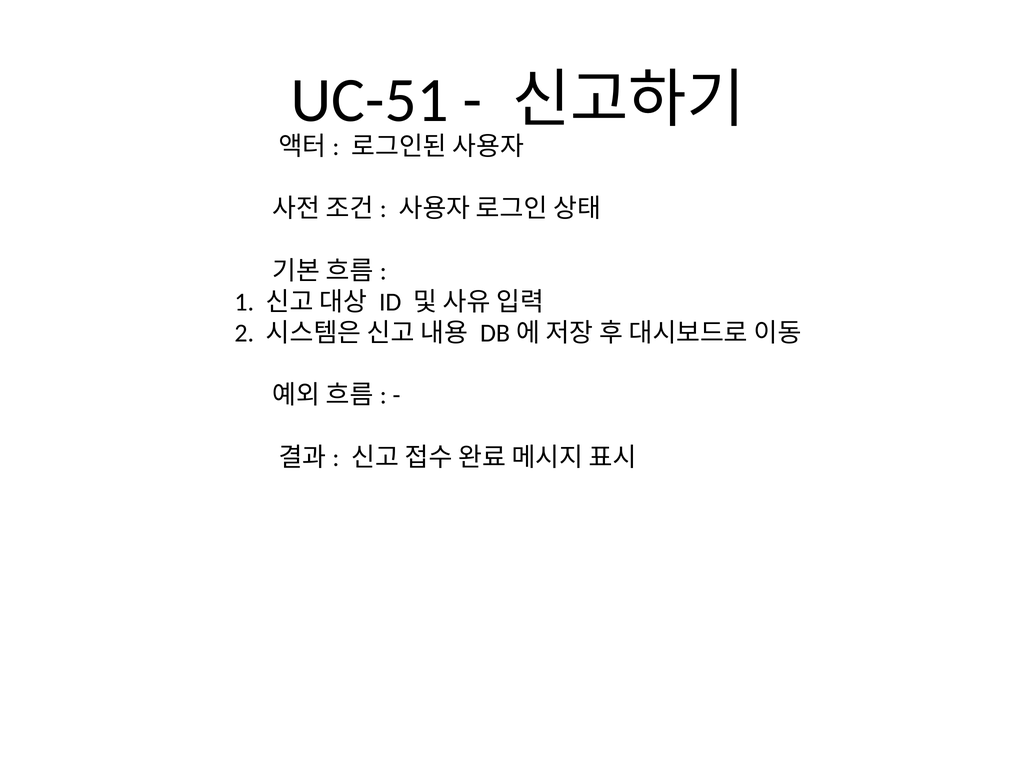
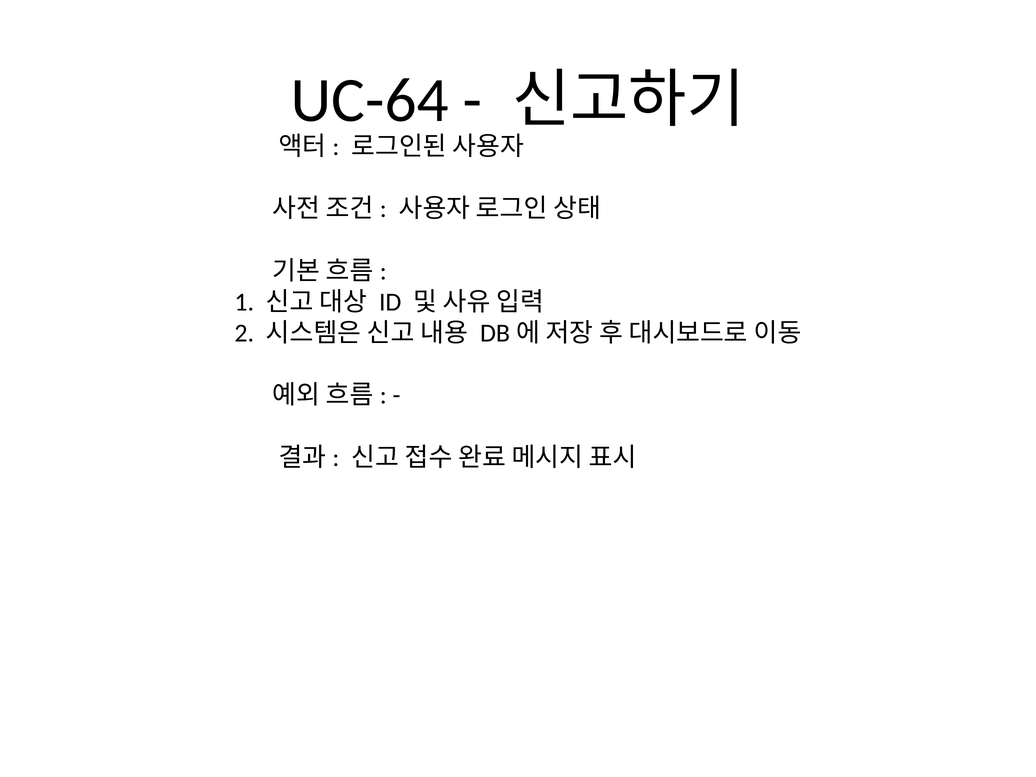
UC-51: UC-51 -> UC-64 (370, 100)
